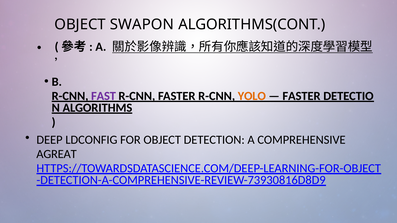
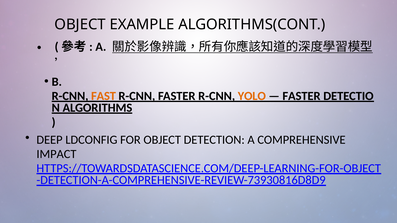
SWAPON: SWAPON -> EXAMPLE (142, 25)
FAST colour: purple -> orange (103, 96)
AGREAT: AGREAT -> IMPACT (56, 154)
